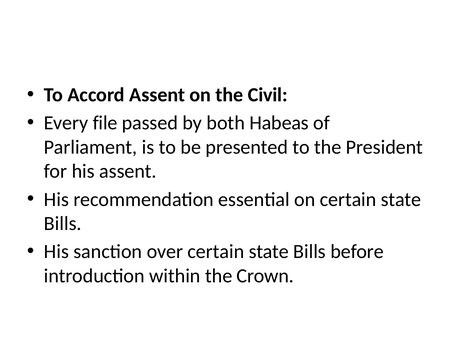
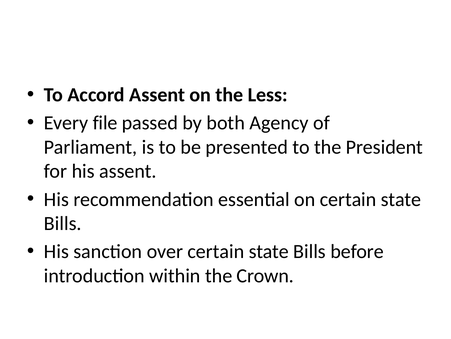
Civil: Civil -> Less (268, 95)
Habeas: Habeas -> Agency (279, 123)
